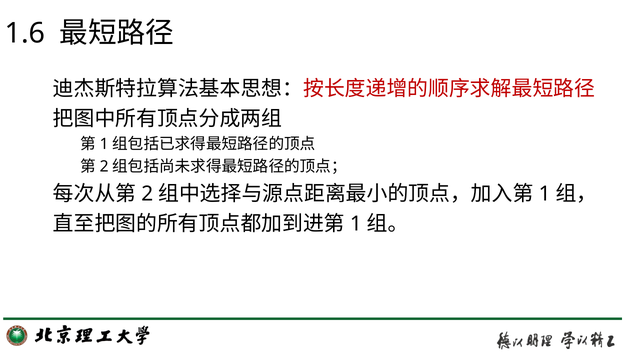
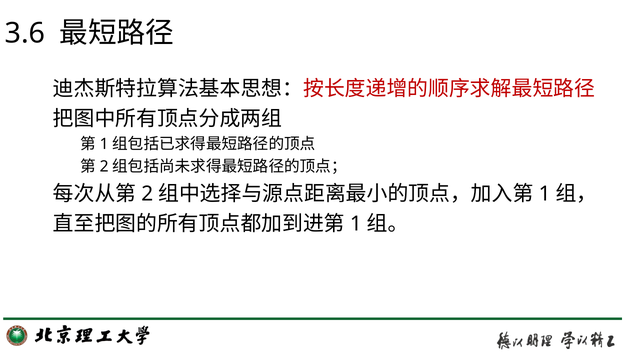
1.6: 1.6 -> 3.6 (25, 33)
